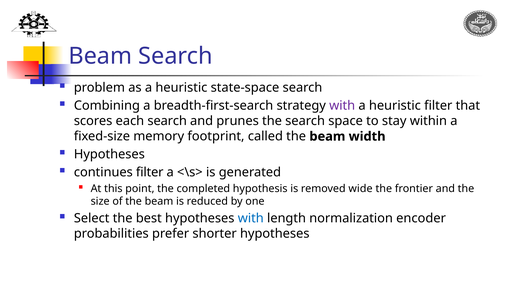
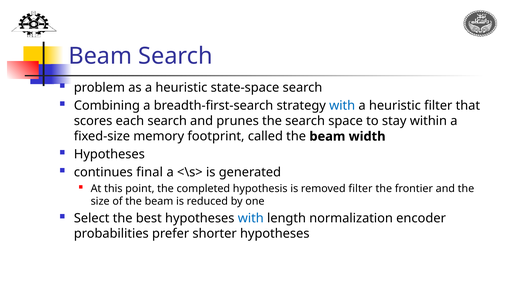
with colour: purple -> blue (342, 105)
continues filter: filter -> final (150, 172)
removed wide: wide -> filter (361, 188)
